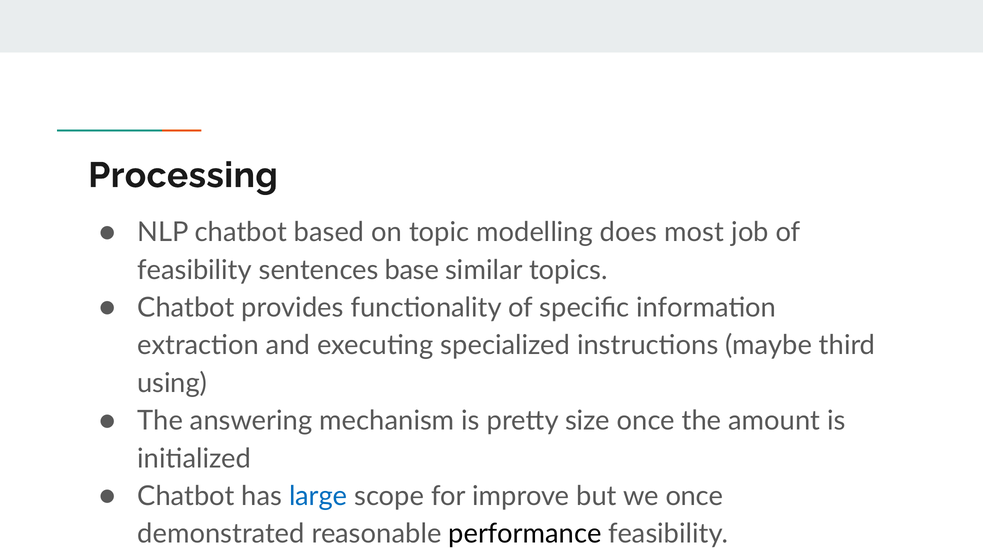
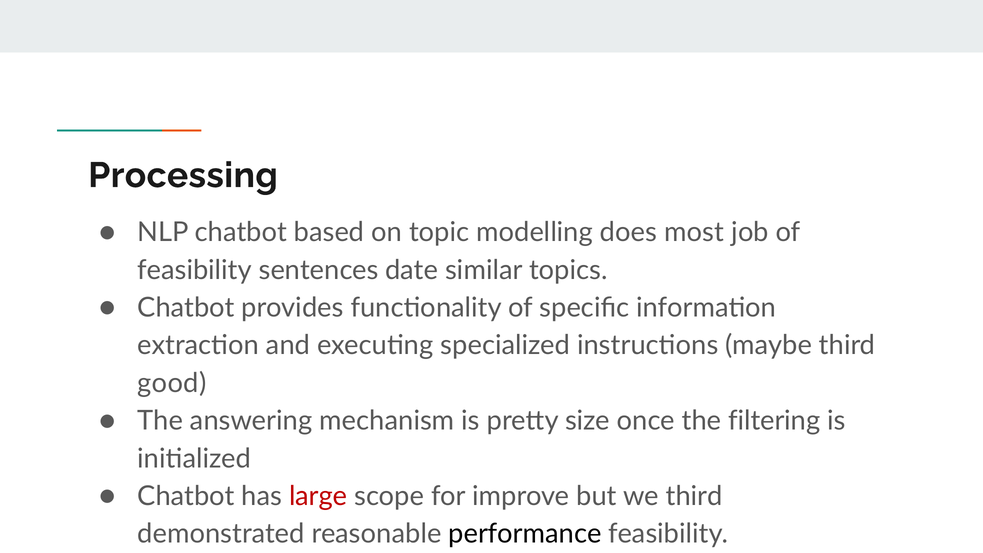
base: base -> date (412, 270)
using: using -> good (172, 383)
amount: amount -> filtering (774, 421)
large colour: blue -> red (318, 496)
we once: once -> third (694, 496)
